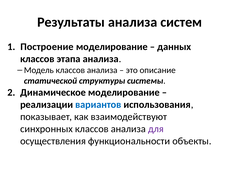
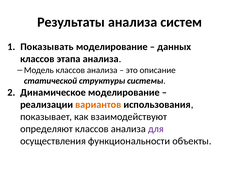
Построение: Построение -> Показывать (47, 47)
вариантов colour: blue -> orange (98, 105)
синхронных: синхронных -> определяют (47, 129)
